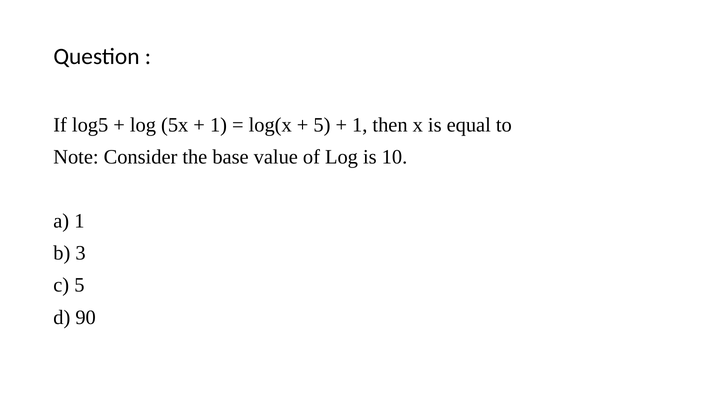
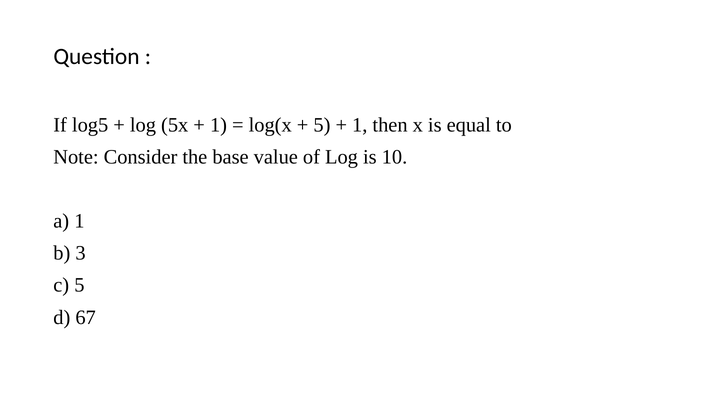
90: 90 -> 67 (86, 318)
